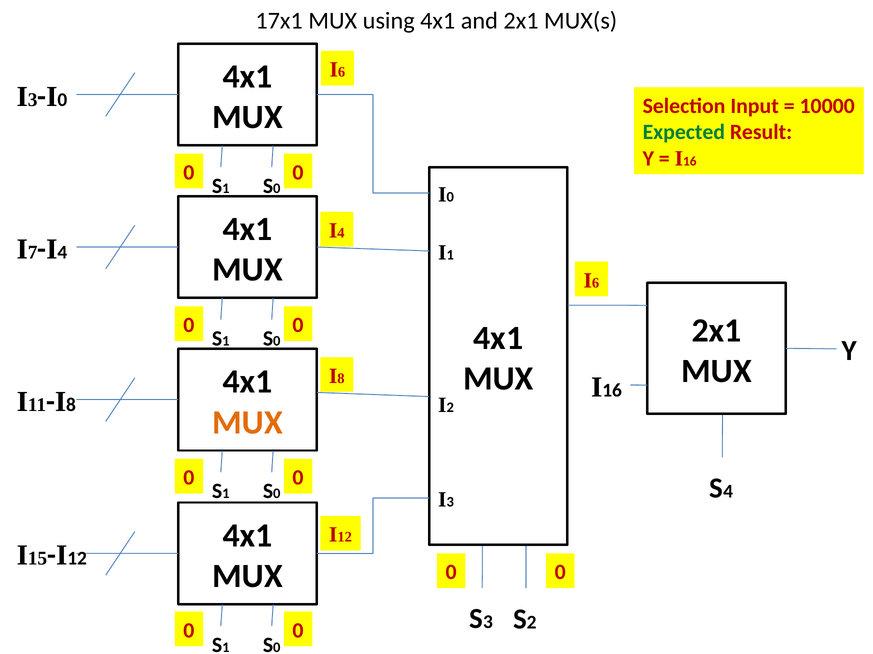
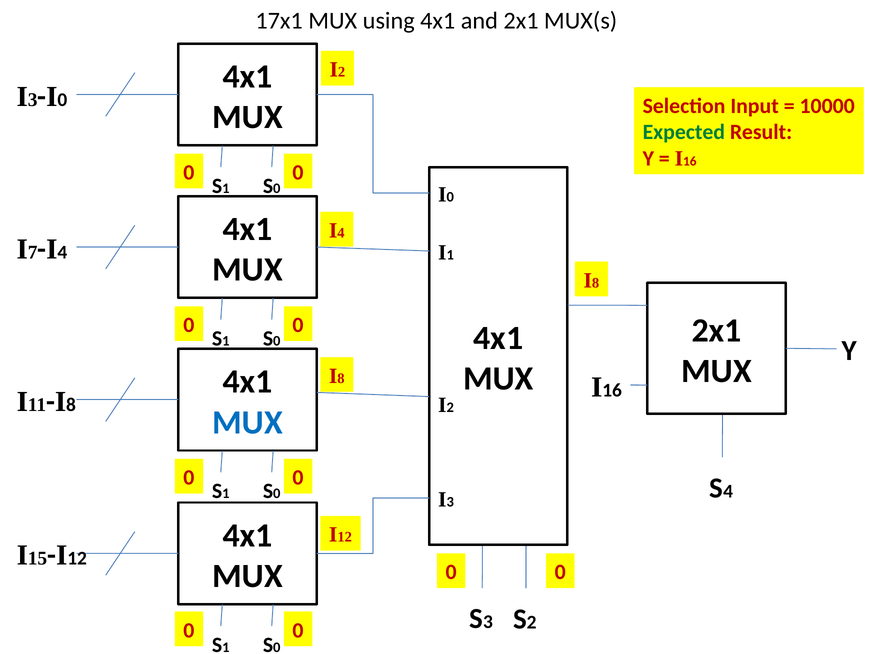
6: 6 -> 2 (342, 72)
6: 6 -> 8 (596, 283)
MUX colour: orange -> blue (248, 423)
